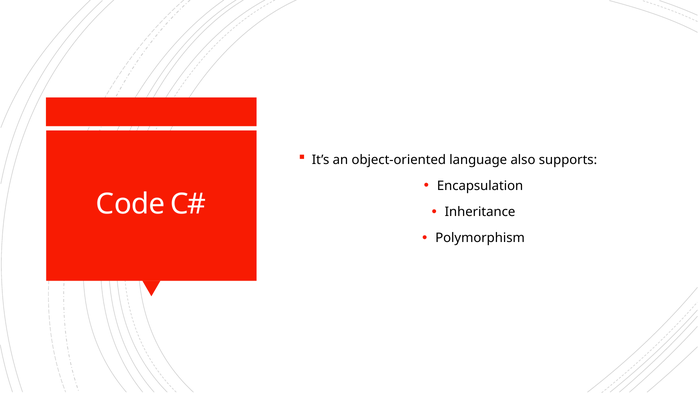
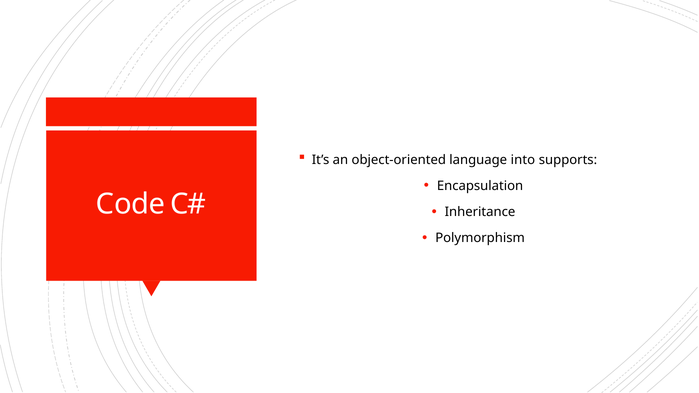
also: also -> into (523, 160)
